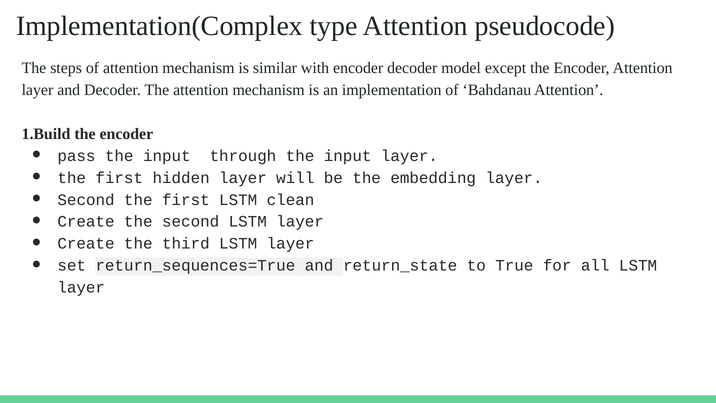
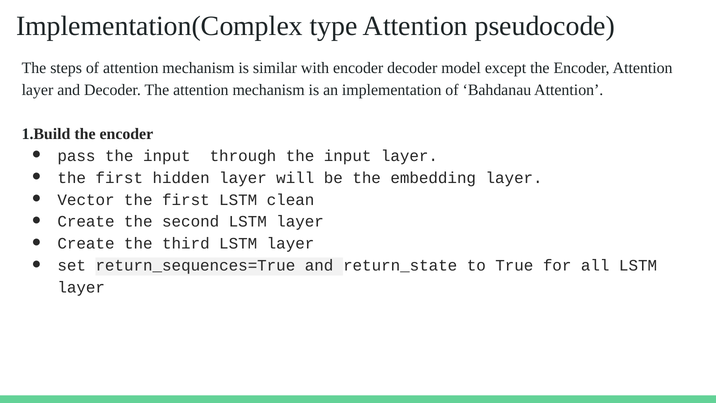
Second: Second -> Vector (86, 200)
